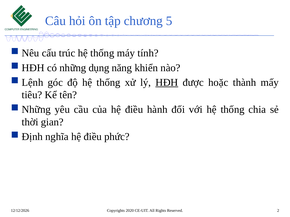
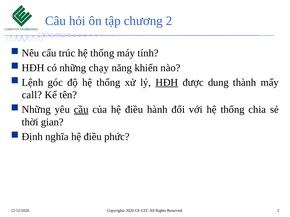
chương 5: 5 -> 2 (169, 21)
dụng: dụng -> chạy (99, 68)
hoặc: hoặc -> dung (218, 83)
tiêu: tiêu -> call (32, 95)
cầu underline: none -> present (81, 110)
